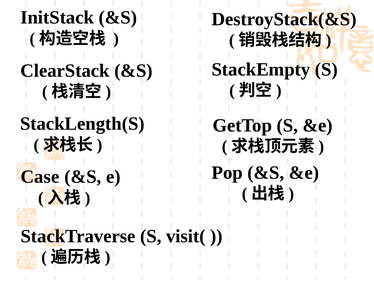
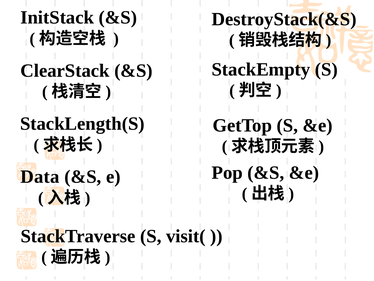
Case: Case -> Data (40, 176)
